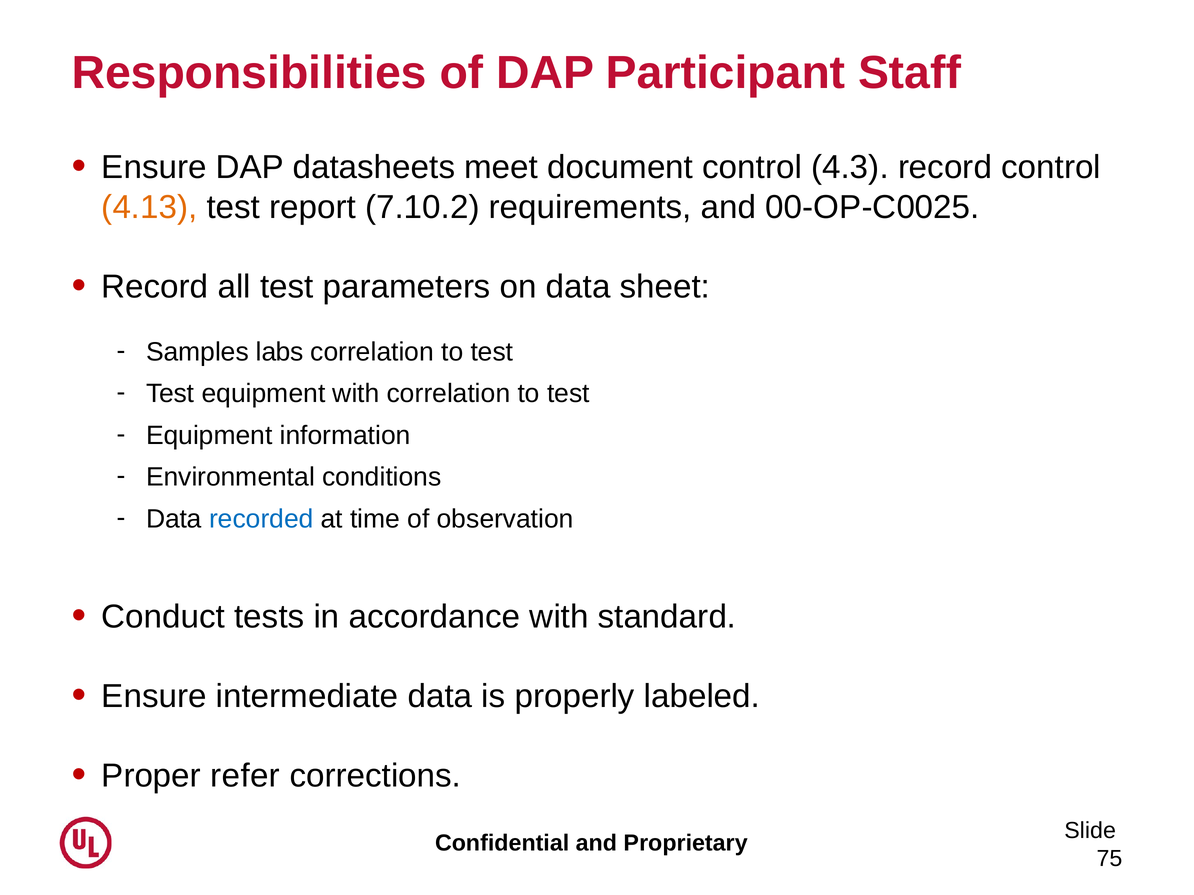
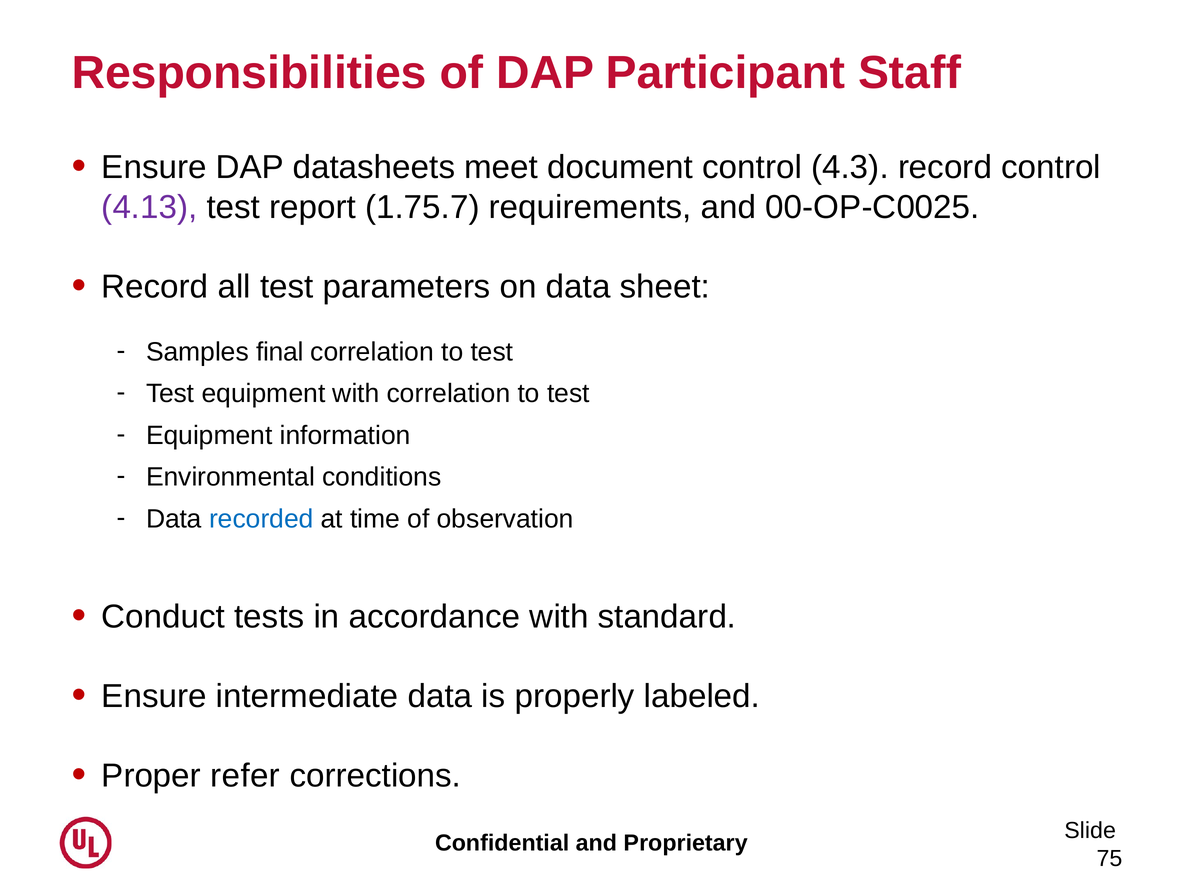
4.13 colour: orange -> purple (149, 207)
7.10.2: 7.10.2 -> 1.75.7 (422, 207)
labs: labs -> final (280, 352)
